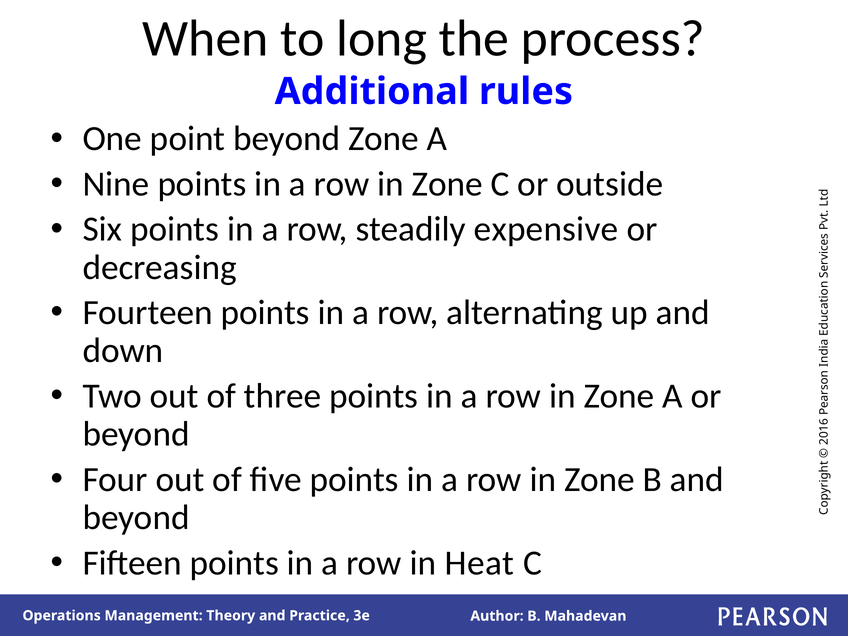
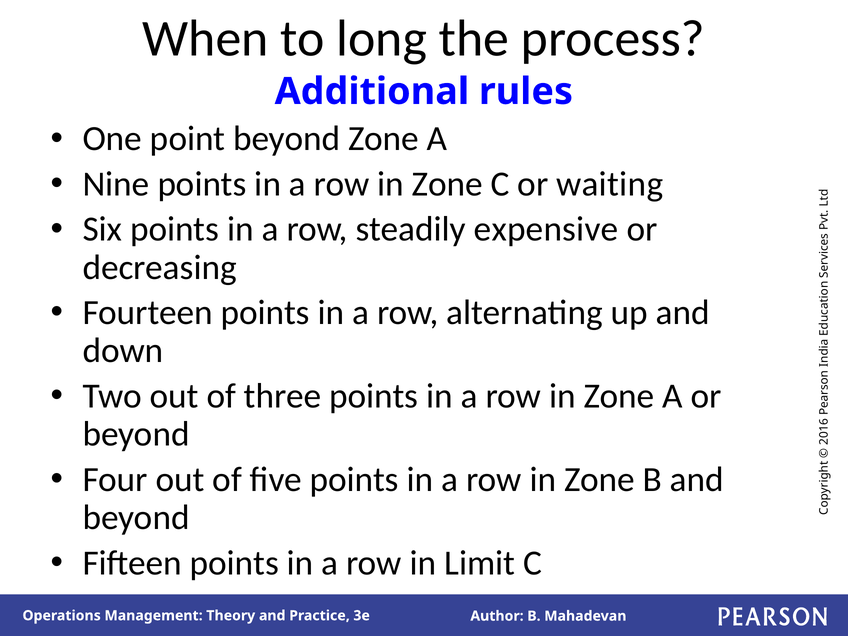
outside: outside -> waiting (610, 184)
Heat: Heat -> Limit (480, 563)
